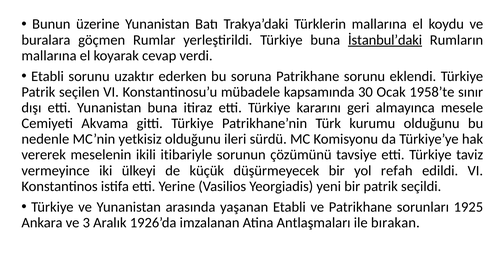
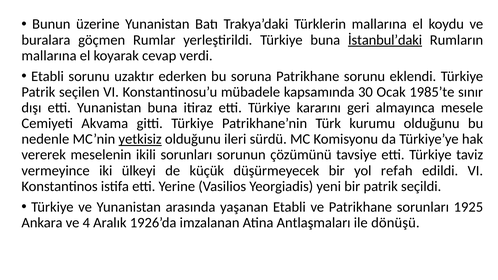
1958’te: 1958’te -> 1985’te (432, 92)
yetkisiz underline: none -> present (140, 139)
ikili itibariyle: itibariyle -> sorunları (186, 155)
3: 3 -> 4 (86, 223)
bırakan: bırakan -> dönüşü (395, 223)
